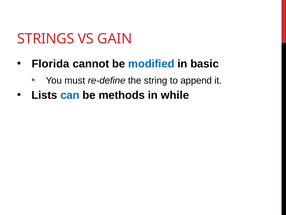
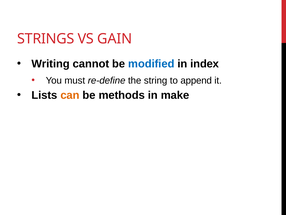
Florida: Florida -> Writing (51, 64)
basic: basic -> index (205, 64)
can colour: blue -> orange (70, 95)
while: while -> make (175, 95)
